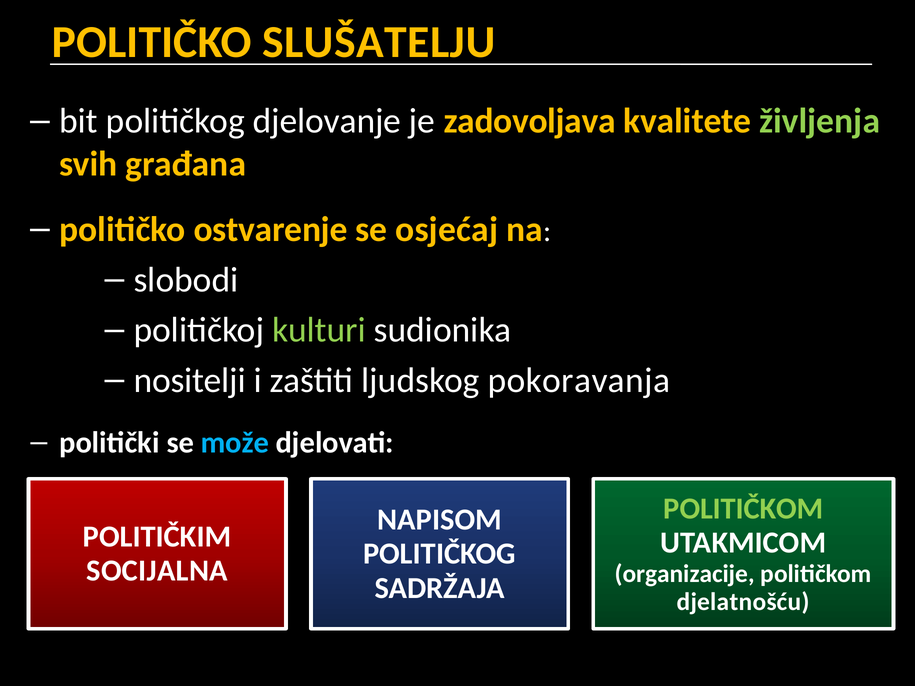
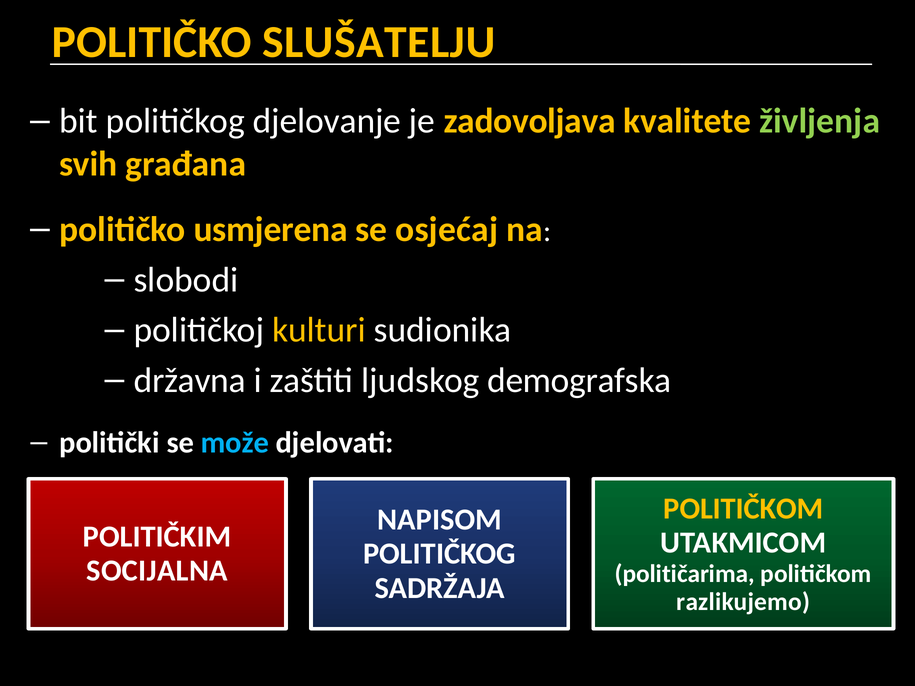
ostvarenje: ostvarenje -> usmjerena (271, 230)
kulturi colour: light green -> yellow (319, 330)
nositelji: nositelji -> državna (190, 381)
pokoravanja: pokoravanja -> demografska (579, 381)
POLITIČKOM colour: light green -> yellow (743, 509)
organizacije: organizacije -> političarima (685, 574)
djelatnošću: djelatnošću -> razlikujemo (743, 602)
